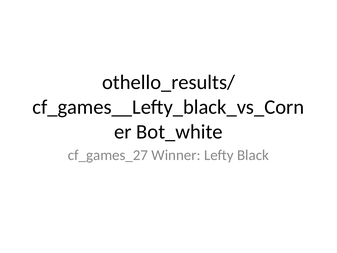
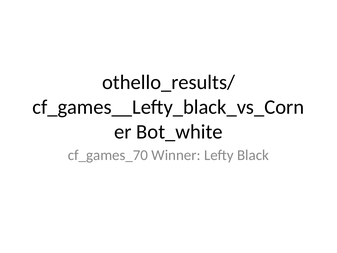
cf_games_27: cf_games_27 -> cf_games_70 (108, 155)
